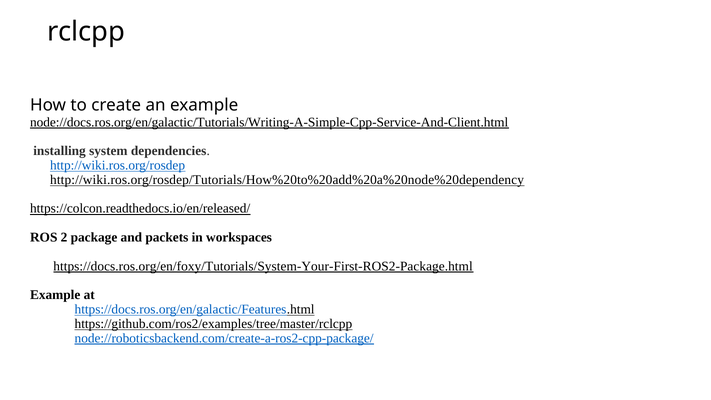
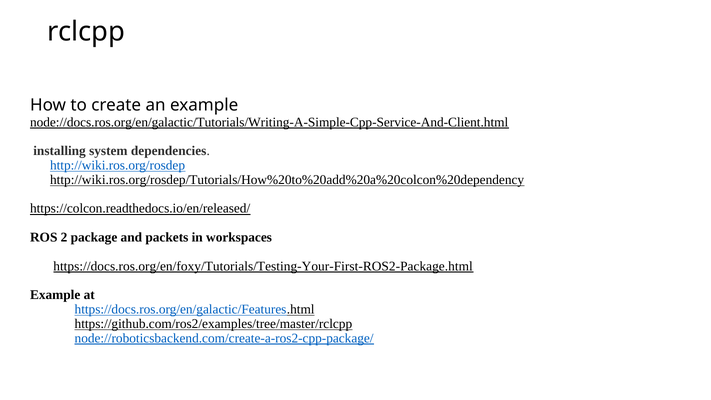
http://wiki.ros.org/rosdep/Tutorials/How%20to%20add%20a%20node%20dependency: http://wiki.ros.org/rosdep/Tutorials/How%20to%20add%20a%20node%20dependency -> http://wiki.ros.org/rosdep/Tutorials/How%20to%20add%20a%20colcon%20dependency (287, 180)
https://docs.ros.org/en/foxy/Tutorials/System-Your-First-ROS2-Package.html: https://docs.ros.org/en/foxy/Tutorials/System-Your-First-ROS2-Package.html -> https://docs.ros.org/en/foxy/Tutorials/Testing-Your-First-ROS2-Package.html (263, 266)
